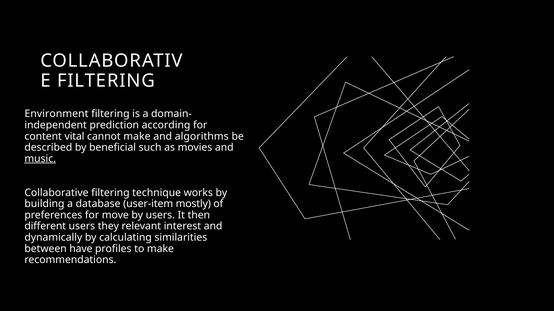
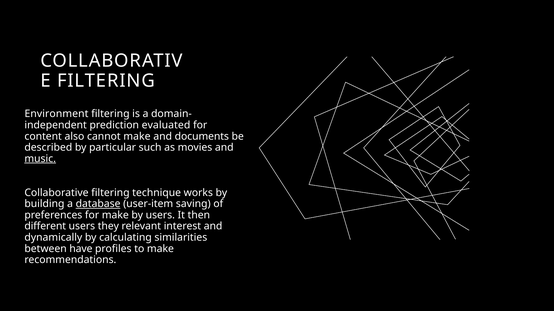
according: according -> evaluated (166, 125)
vital: vital -> also (74, 137)
algorithms: algorithms -> documents (202, 137)
beneficial: beneficial -> particular (113, 148)
database underline: none -> present (98, 204)
mostly: mostly -> saving (193, 204)
for move: move -> make (115, 215)
